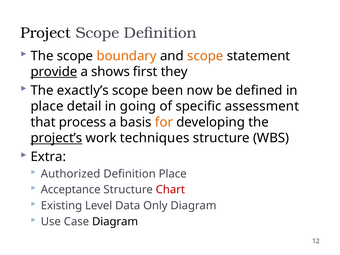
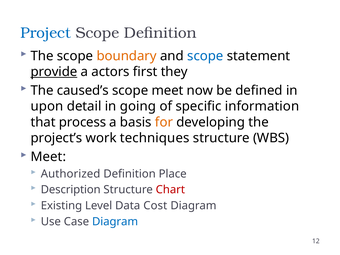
Project colour: black -> blue (46, 33)
scope colour: orange -> blue (205, 56)
shows: shows -> actors (111, 72)
exactly’s: exactly’s -> caused’s (83, 90)
scope been: been -> meet (168, 90)
place: place -> upon (47, 106)
assessment: assessment -> information (262, 106)
project’s underline: present -> none (56, 138)
Extra: Extra -> Meet (48, 157)
Acceptance: Acceptance -> Description (71, 190)
Only: Only -> Cost (155, 206)
Diagram colour: black -> blue (115, 222)
